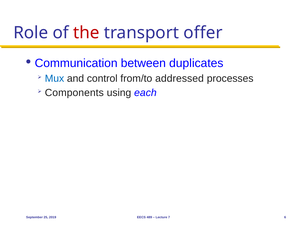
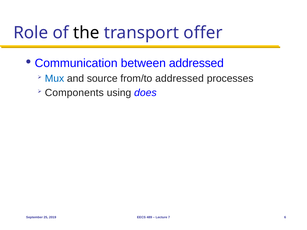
the colour: red -> black (86, 33)
between duplicates: duplicates -> addressed (196, 63)
control: control -> source (102, 79)
each: each -> does (145, 93)
